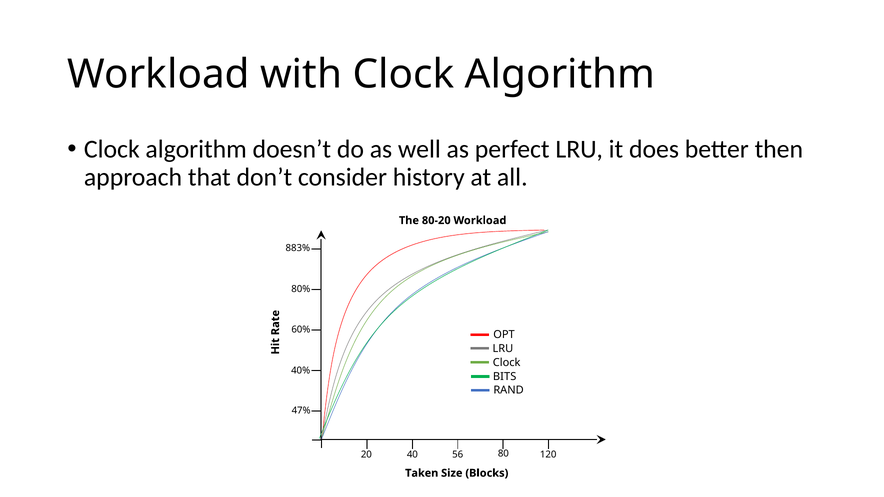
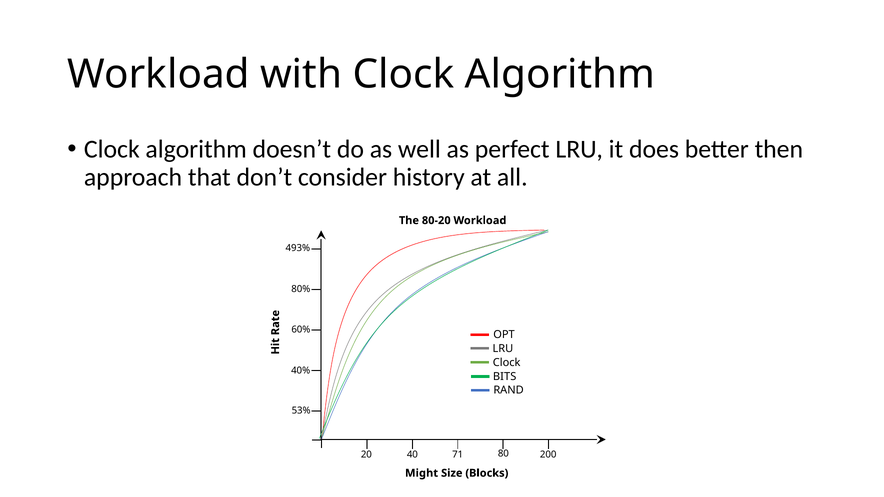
883%: 883% -> 493% (298, 248)
47%: 47% -> 53% (301, 411)
56: 56 -> 71 (458, 455)
120: 120 -> 200 (548, 455)
Taken: Taken -> Might (422, 473)
